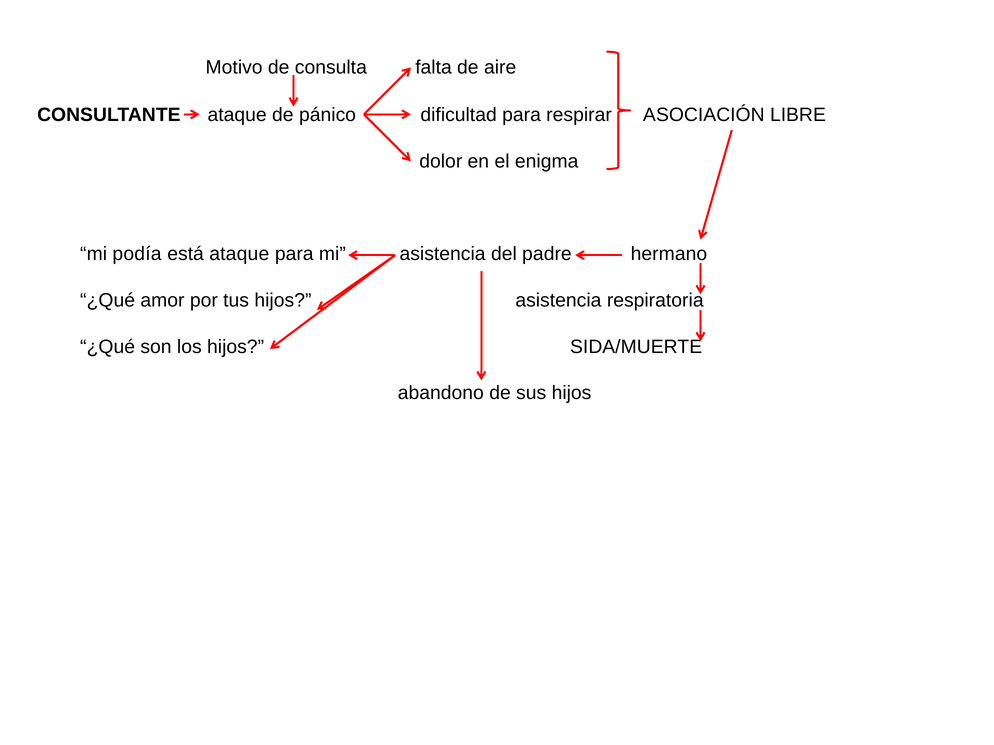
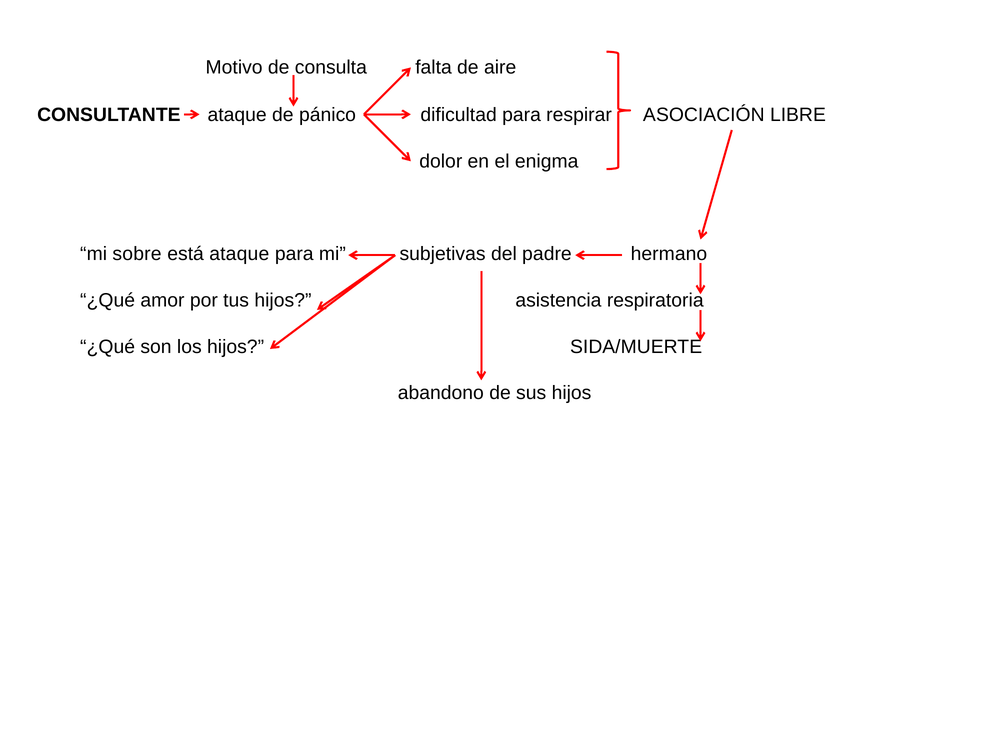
podía: podía -> sobre (137, 254)
mi asistencia: asistencia -> subjetivas (443, 254)
